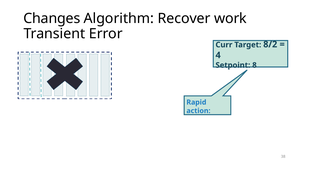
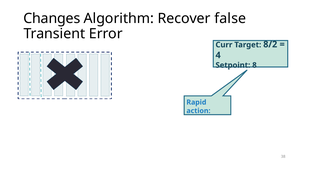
work: work -> false (230, 18)
